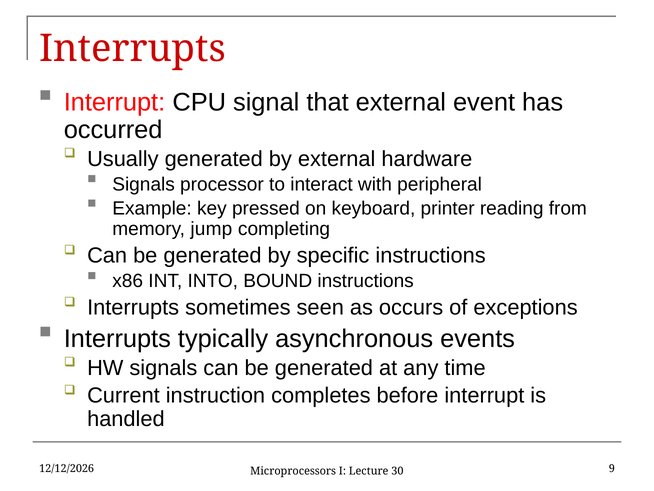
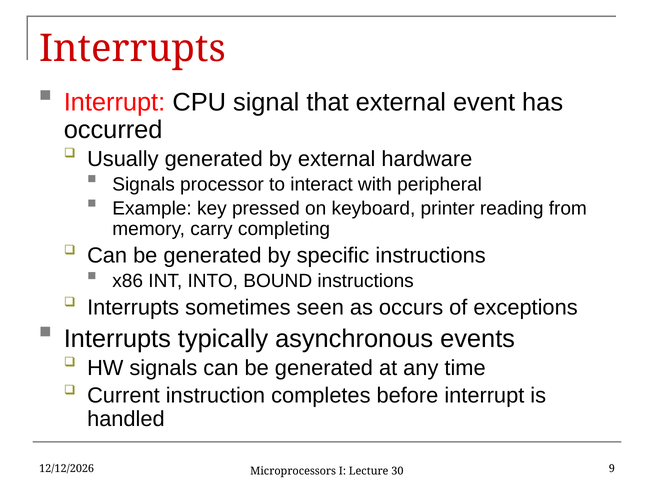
jump: jump -> carry (212, 229)
